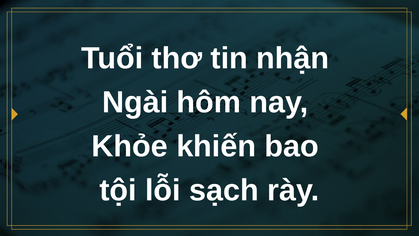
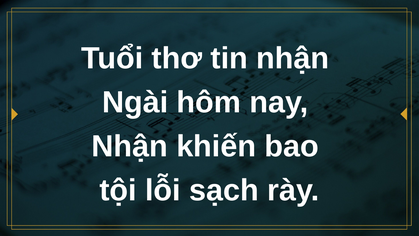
Khỏe: Khỏe -> Nhận (130, 146)
